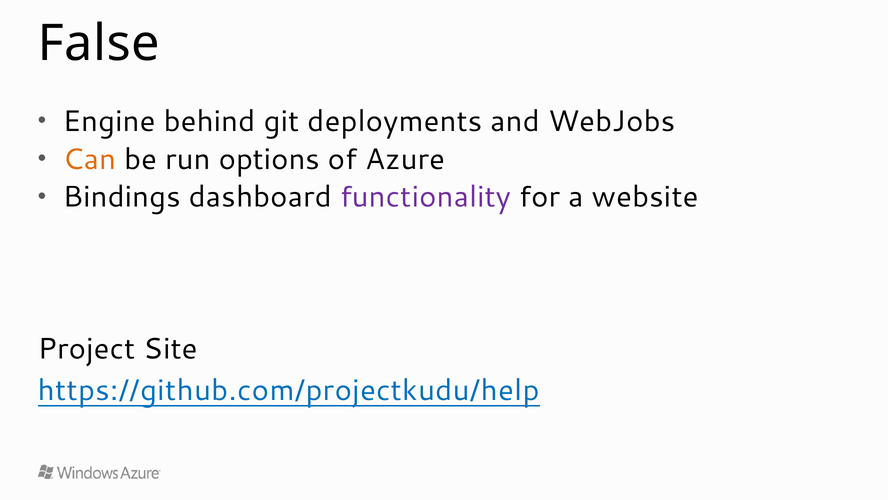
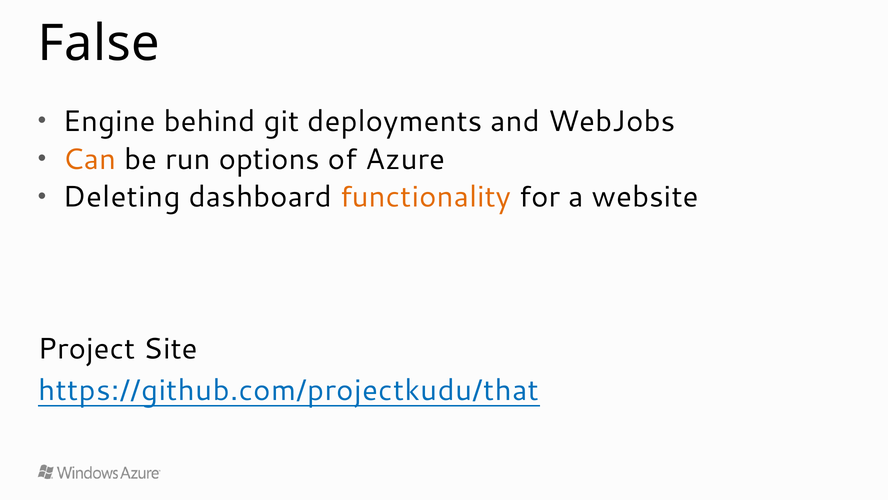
Bindings: Bindings -> Deleting (122, 197)
functionality colour: purple -> orange (426, 197)
https://github.com/projectkudu/help: https://github.com/projectkudu/help -> https://github.com/projectkudu/that (289, 390)
